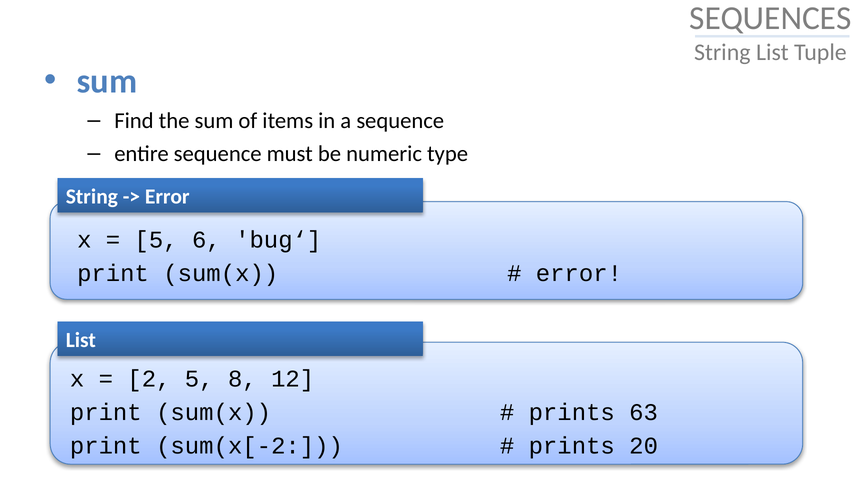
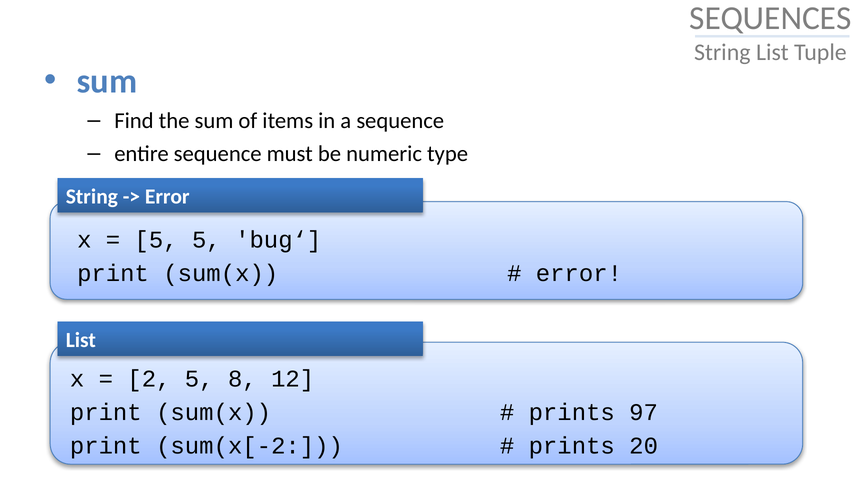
5 6: 6 -> 5 (206, 240)
63: 63 -> 97 (644, 412)
